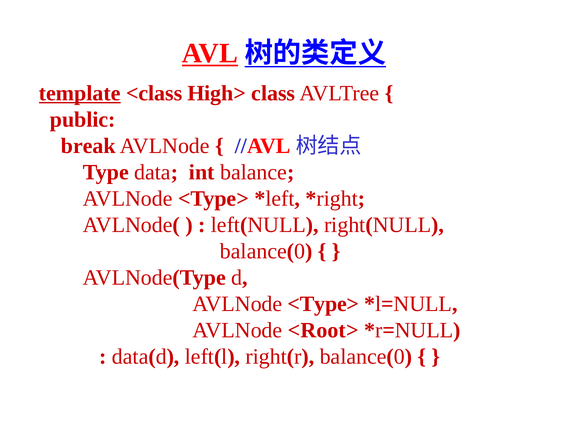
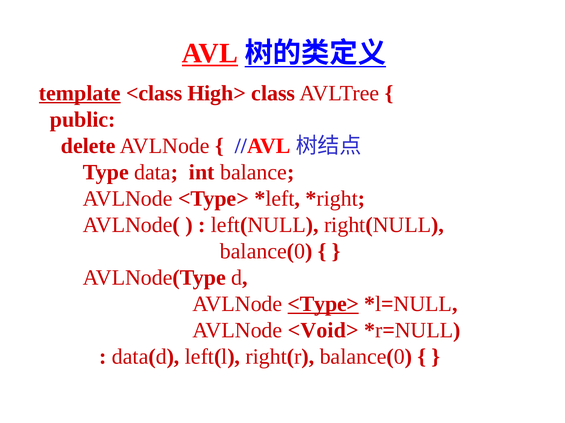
break: break -> delete (88, 146)
<Type> underline: none -> present (323, 304)
<Root>: <Root> -> <Void> (323, 331)
